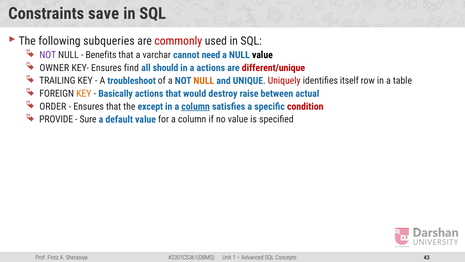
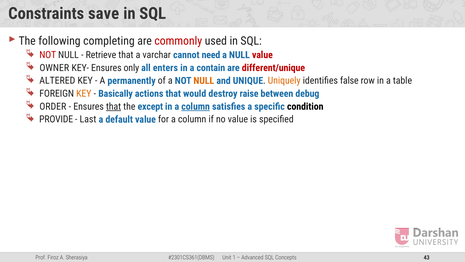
subqueries: subqueries -> completing (109, 41)
NOT colour: purple -> red (48, 55)
Benefits: Benefits -> Retrieve (101, 55)
value colour: black -> red (262, 55)
find: find -> only (131, 68)
should: should -> enters (165, 68)
a actions: actions -> contain (211, 68)
TRAILING: TRAILING -> ALTERED (57, 81)
troubleshoot: troubleshoot -> permanently (132, 81)
Uniquely colour: red -> orange (284, 81)
itself: itself -> false (349, 81)
actual: actual -> debug (307, 93)
that underline: none -> present (114, 106)
condition colour: red -> black (305, 106)
Sure: Sure -> Last (88, 119)
